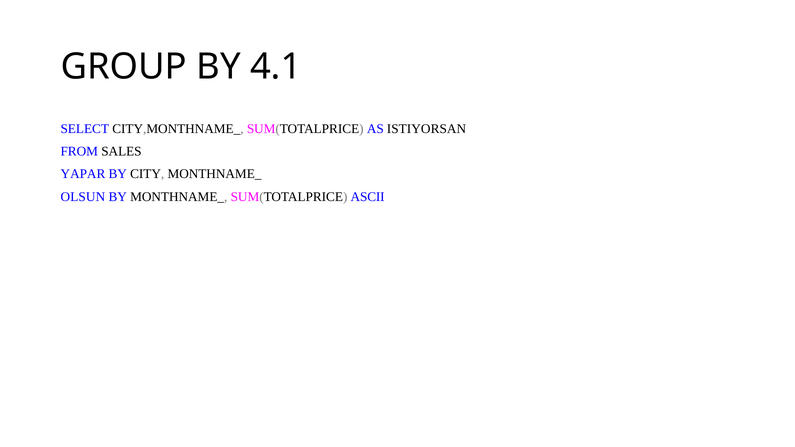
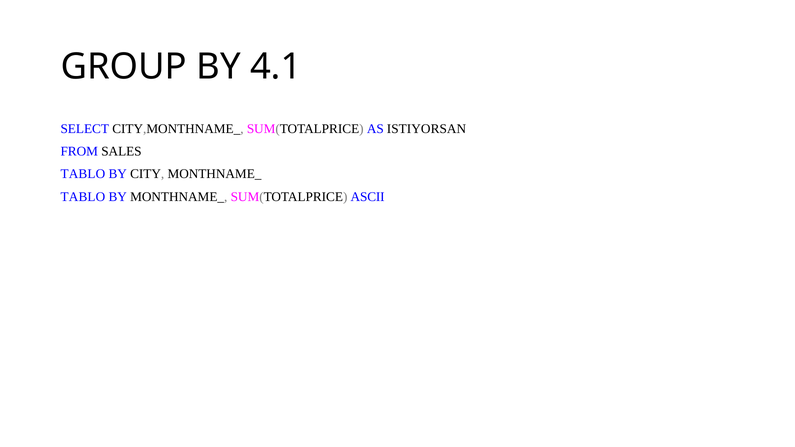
YAPAR: YAPAR -> TABLO (83, 174)
OLSUN: OLSUN -> TABLO (83, 197)
